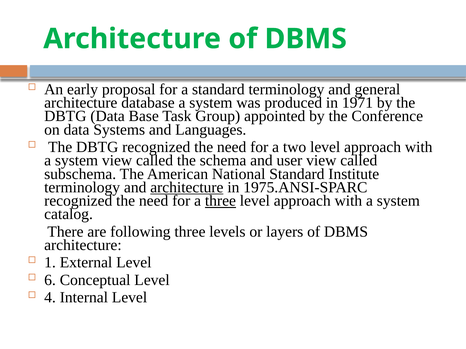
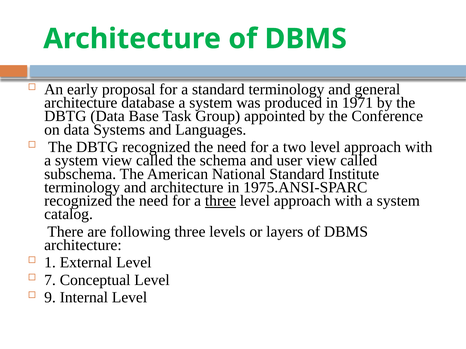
architecture underline: present -> none (187, 188)
6: 6 -> 7 (50, 280)
4: 4 -> 9 (50, 298)
